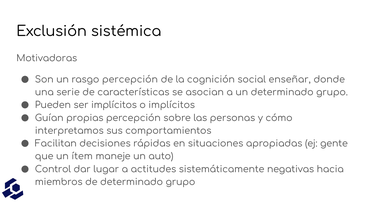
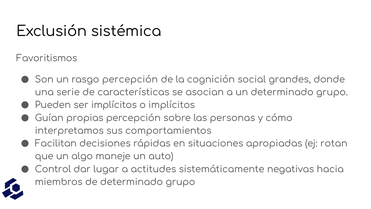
Motivadoras: Motivadoras -> Favoritismos (47, 58)
enseñar: enseñar -> grandes (290, 79)
gente: gente -> rotan (334, 143)
ítem: ítem -> algo (82, 156)
